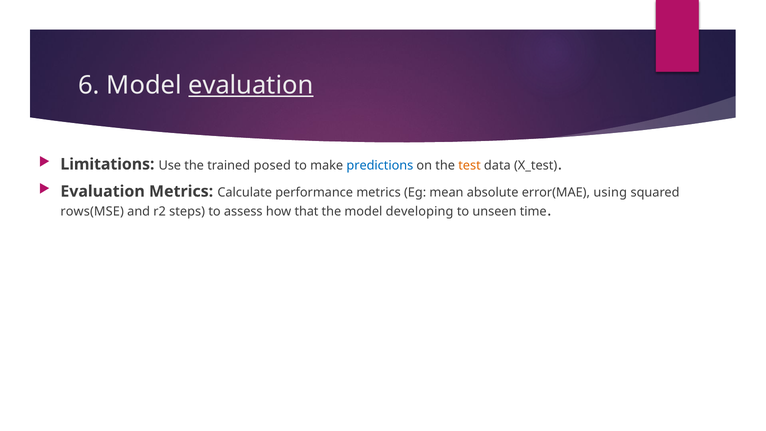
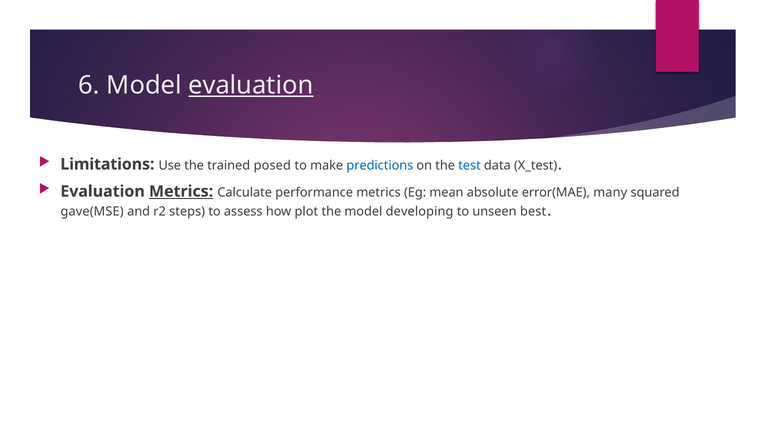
test colour: orange -> blue (470, 165)
Metrics underline: none -> present (181, 191)
using: using -> many (610, 192)
rows(MSE: rows(MSE -> gave(MSE (92, 212)
that: that -> plot (306, 212)
time: time -> best (533, 212)
